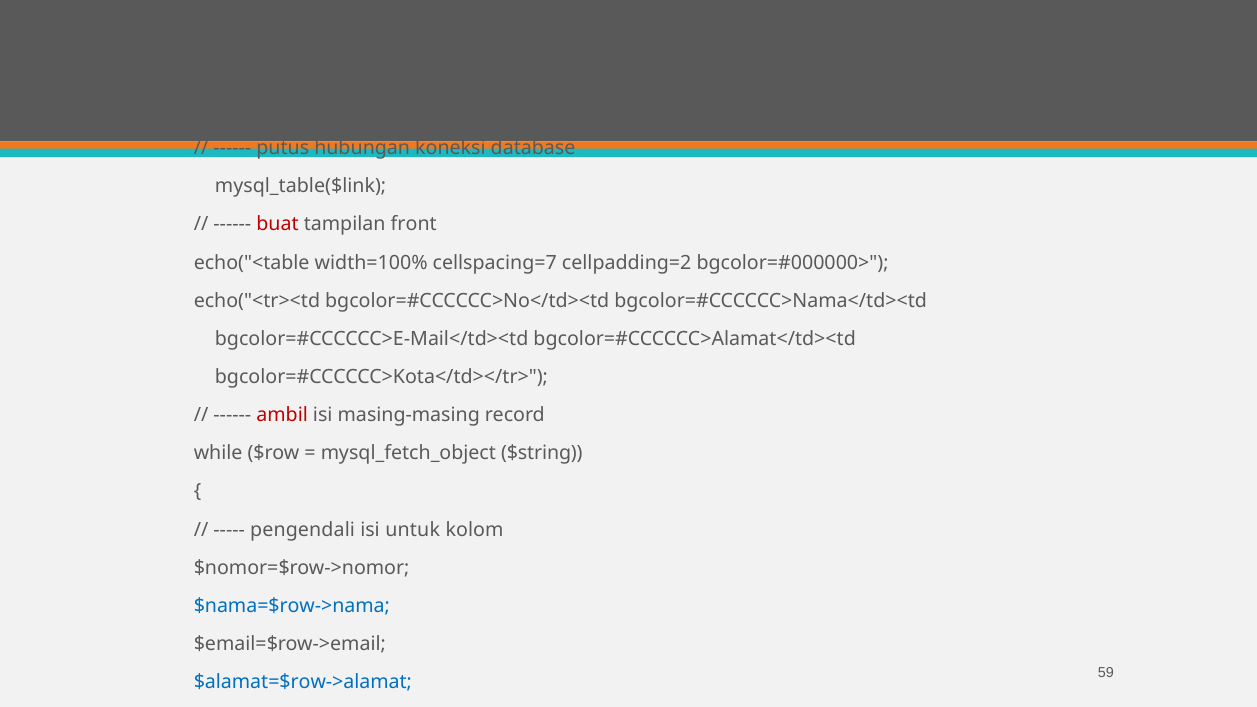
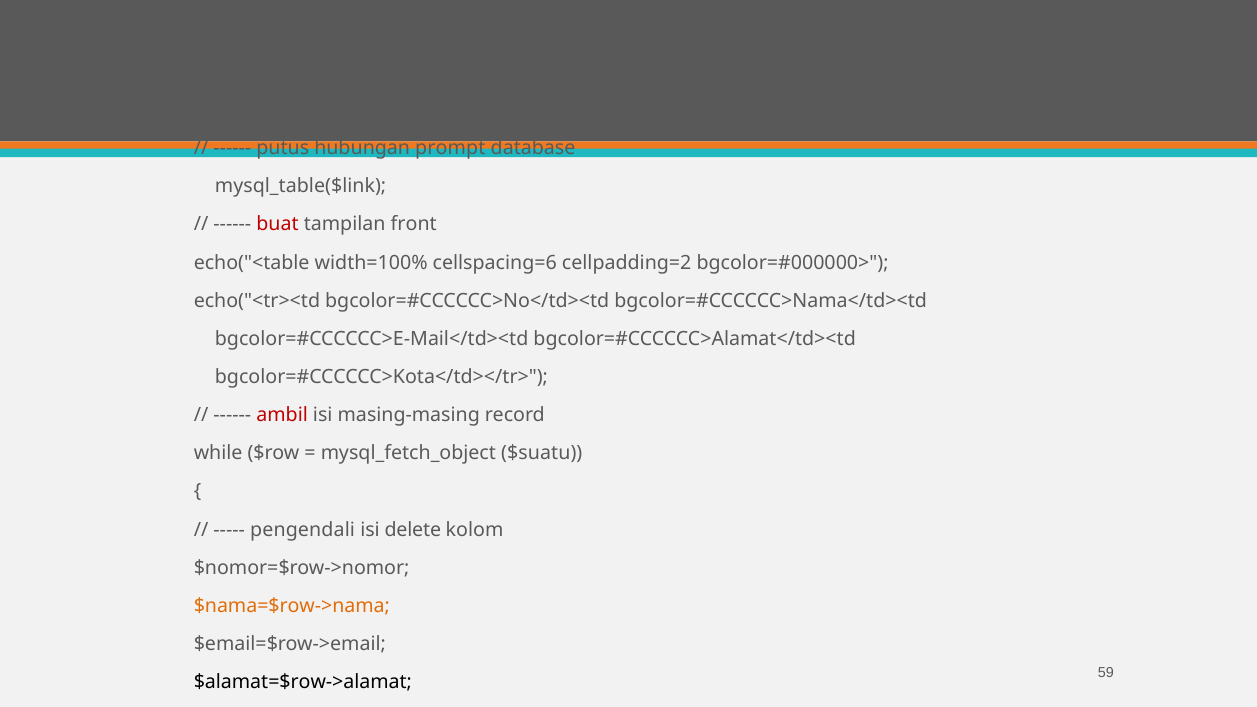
koneksi: koneksi -> prompt (450, 148)
cellspacing=7: cellspacing=7 -> cellspacing=6 (495, 263)
$string: $string -> $suatu (542, 453)
untuk: untuk -> delete (413, 530)
$nama=$row->nama colour: blue -> orange (292, 606)
$alamat=$row->alamat colour: blue -> black (303, 682)
